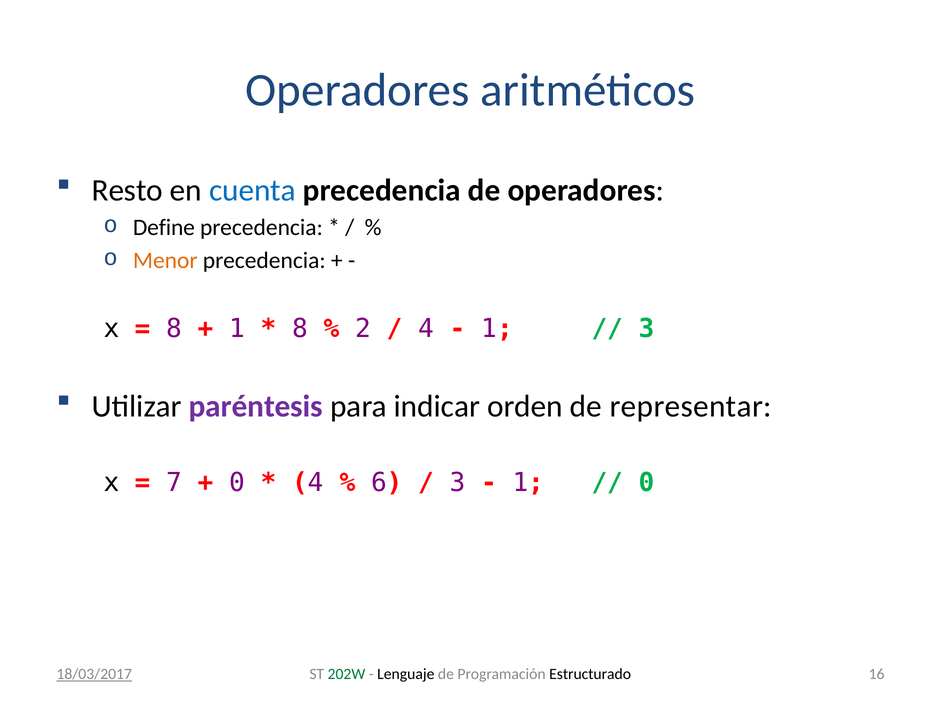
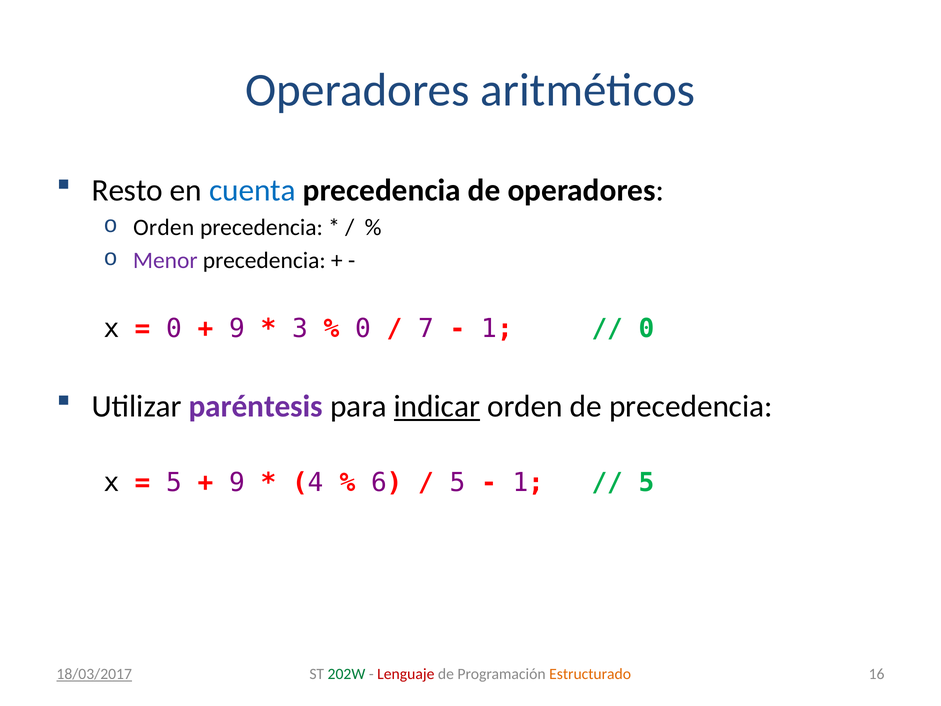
Define: Define -> Orden (164, 227)
Menor colour: orange -> purple (165, 260)
8: 8 -> 0 (174, 329)
1: 1 -> 9 (237, 329)
8: 8 -> 3 (300, 329)
2: 2 -> 0 (363, 329)
4: 4 -> 7 (426, 329)
3: 3 -> 0 (647, 329)
indicar underline: none -> present (437, 406)
de representar: representar -> precedencia (691, 406)
7: 7 -> 5 (174, 482)
0: 0 -> 9 (237, 482)
3: 3 -> 5 (458, 482)
0: 0 -> 5 (647, 482)
Lenguaje colour: black -> red (406, 674)
Estructurado colour: black -> orange (590, 674)
